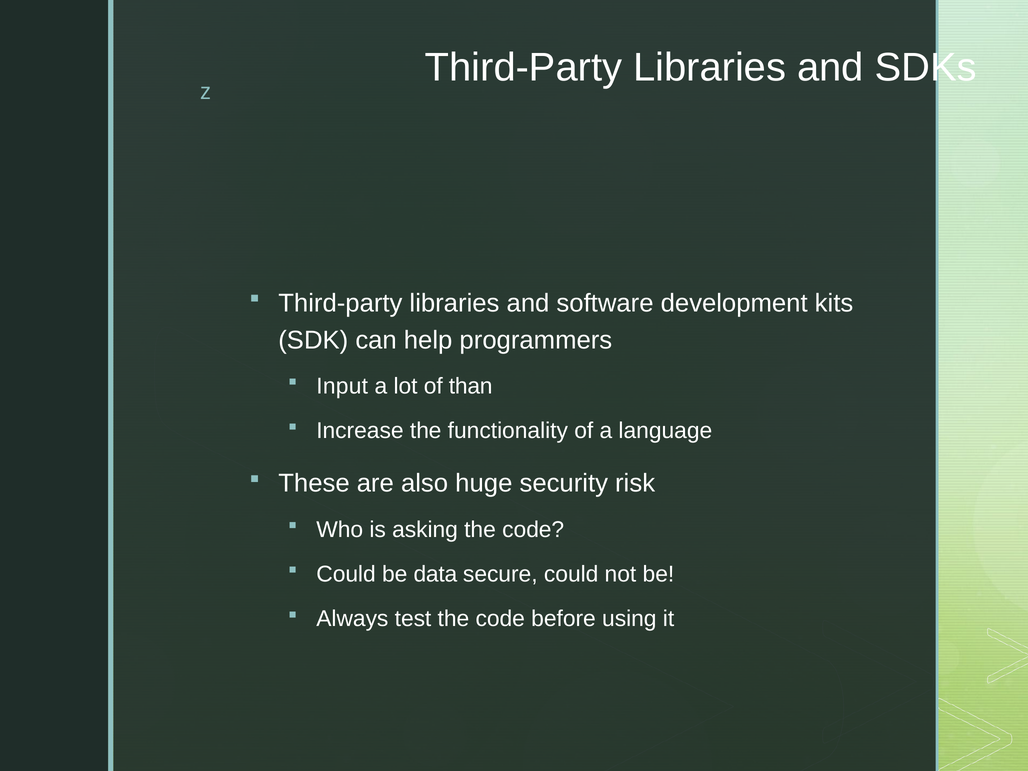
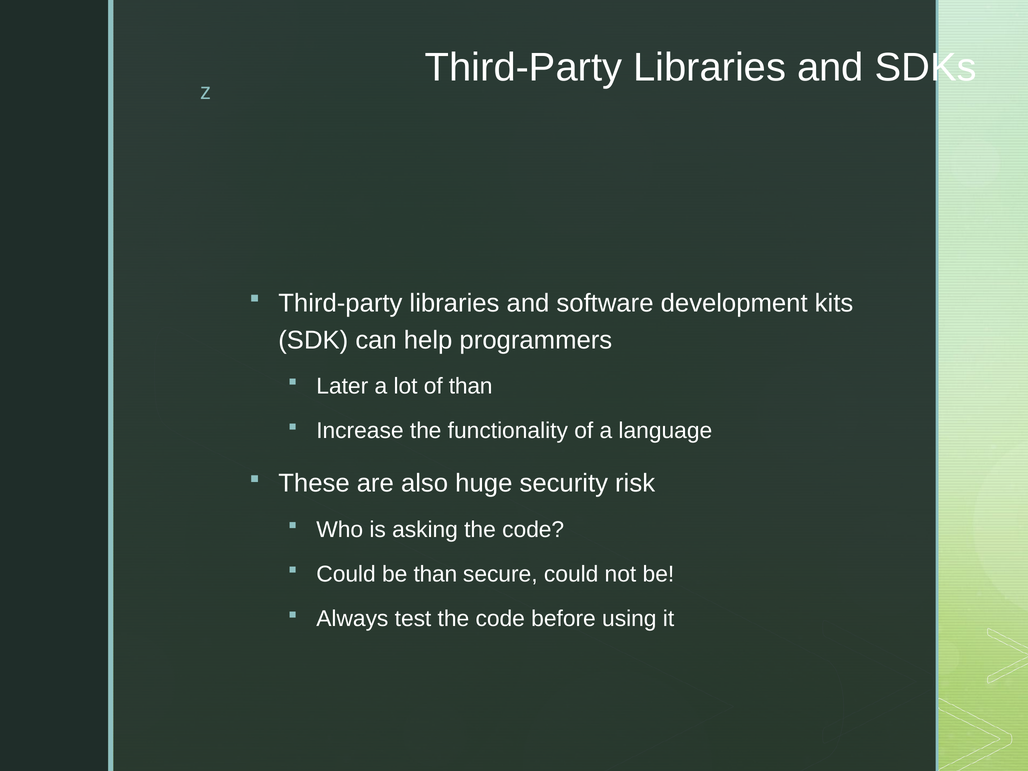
Input: Input -> Later (342, 386)
be data: data -> than (435, 574)
